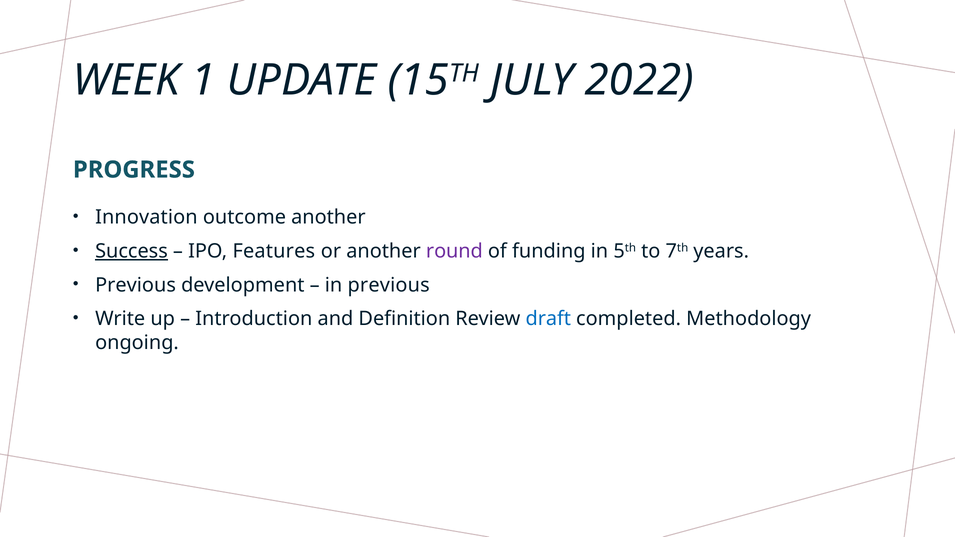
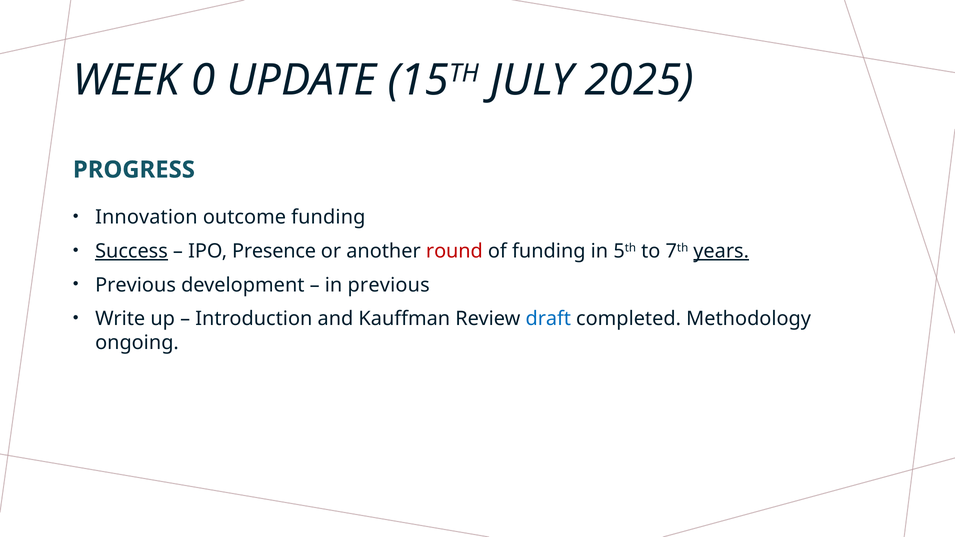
1: 1 -> 0 (203, 80)
2022: 2022 -> 2025 (639, 80)
outcome another: another -> funding (328, 217)
Features: Features -> Presence (274, 251)
round colour: purple -> red (454, 251)
years underline: none -> present (721, 251)
Definition: Definition -> Kauffman (404, 319)
